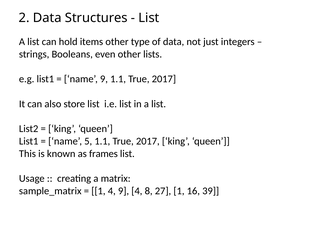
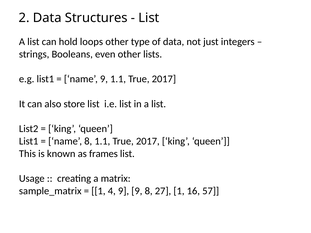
items: items -> loops (91, 42)
name 5: 5 -> 8 (88, 141)
9 4: 4 -> 9 (137, 191)
39: 39 -> 57 (211, 191)
